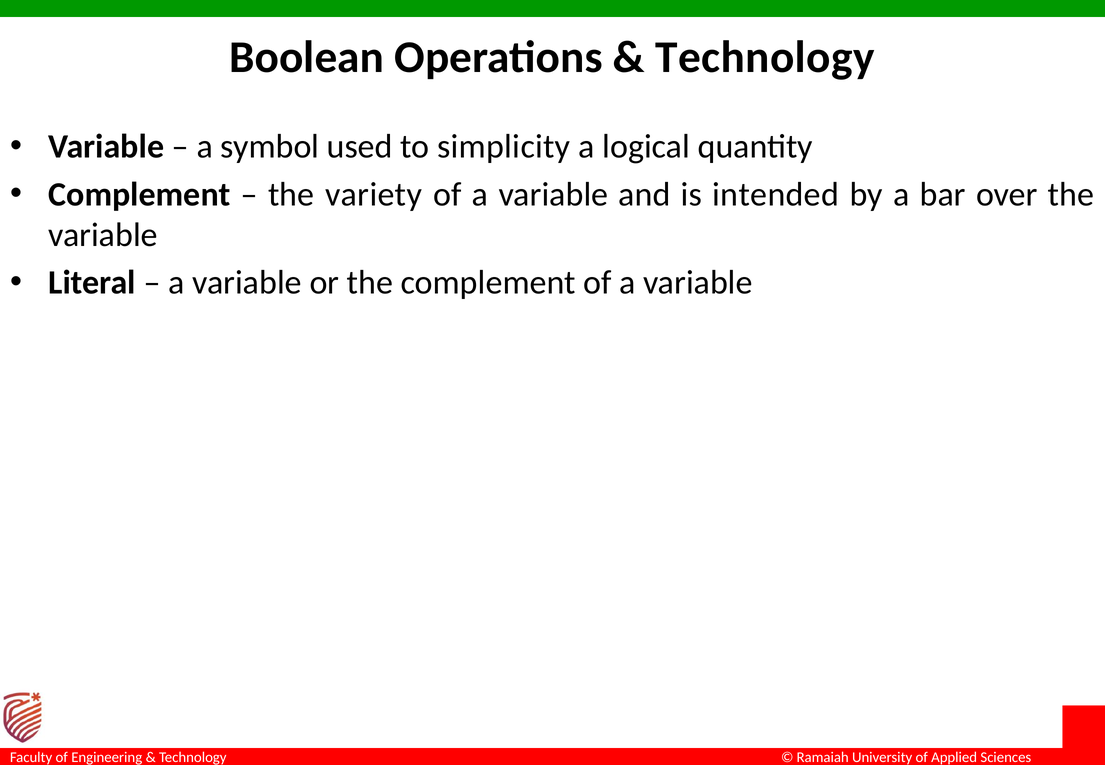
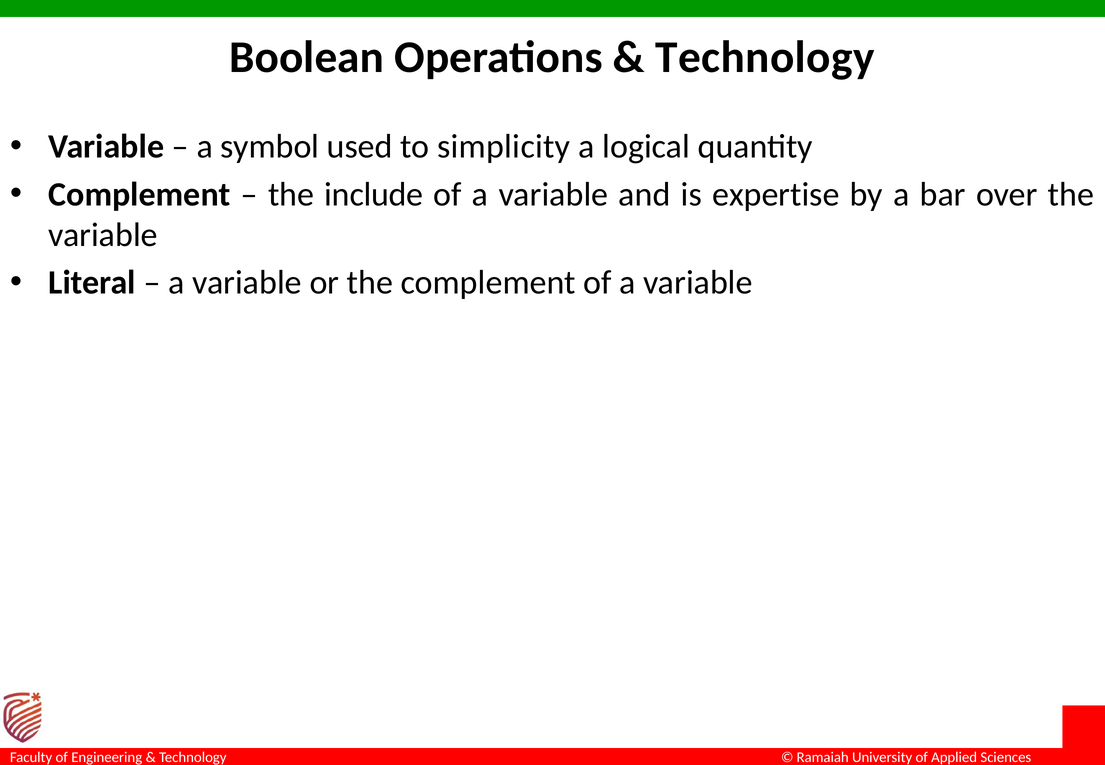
variety: variety -> include (374, 194)
intended: intended -> expertise (776, 194)
